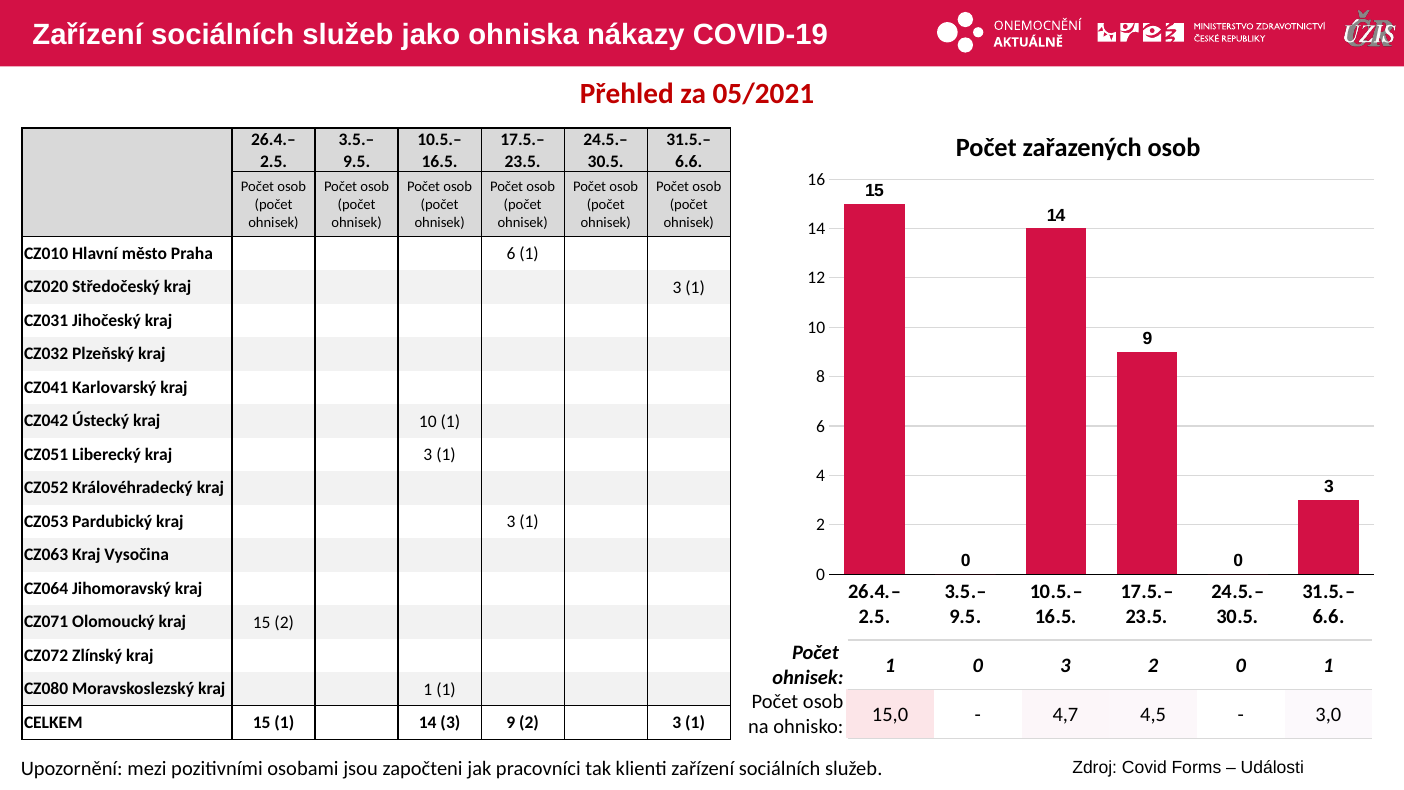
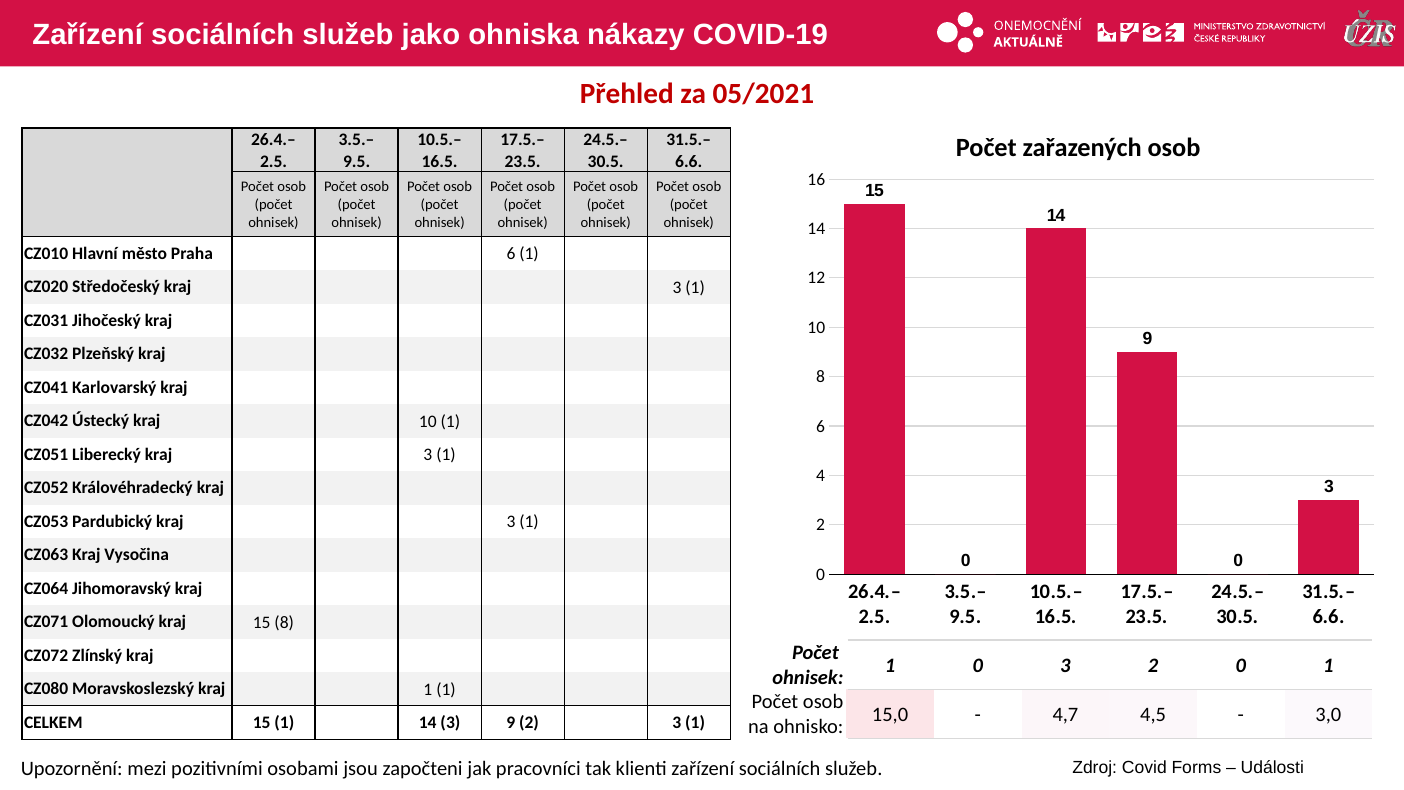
15 2: 2 -> 8 (284, 622)
